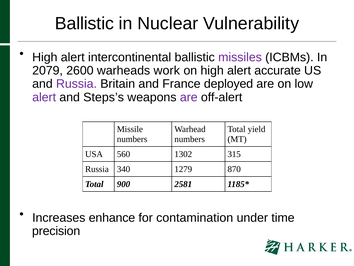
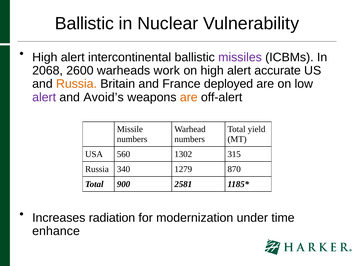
2079: 2079 -> 2068 (48, 70)
Russia colour: purple -> orange (76, 84)
Steps’s: Steps’s -> Avoid’s (104, 97)
are colour: purple -> orange (189, 97)
enhance: enhance -> radiation (112, 217)
contamination: contamination -> modernization (195, 217)
precision: precision -> enhance (56, 231)
